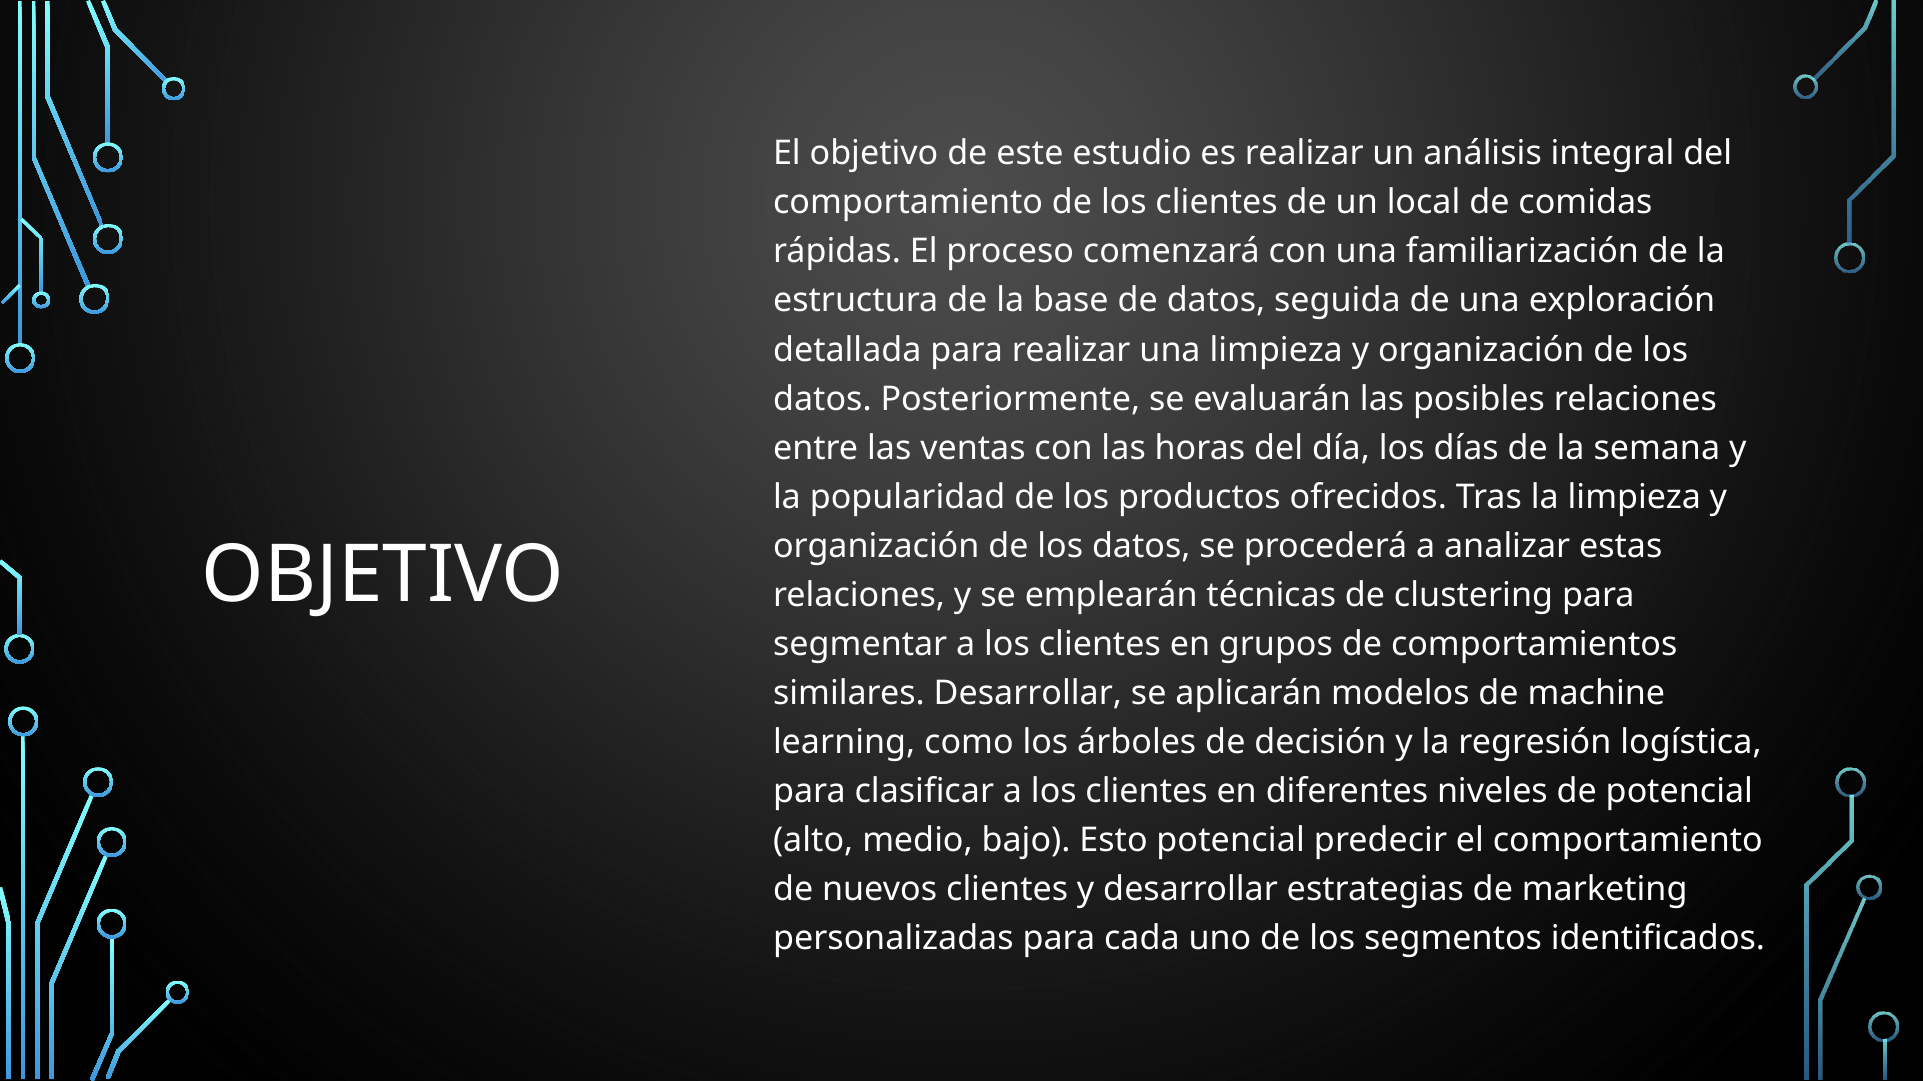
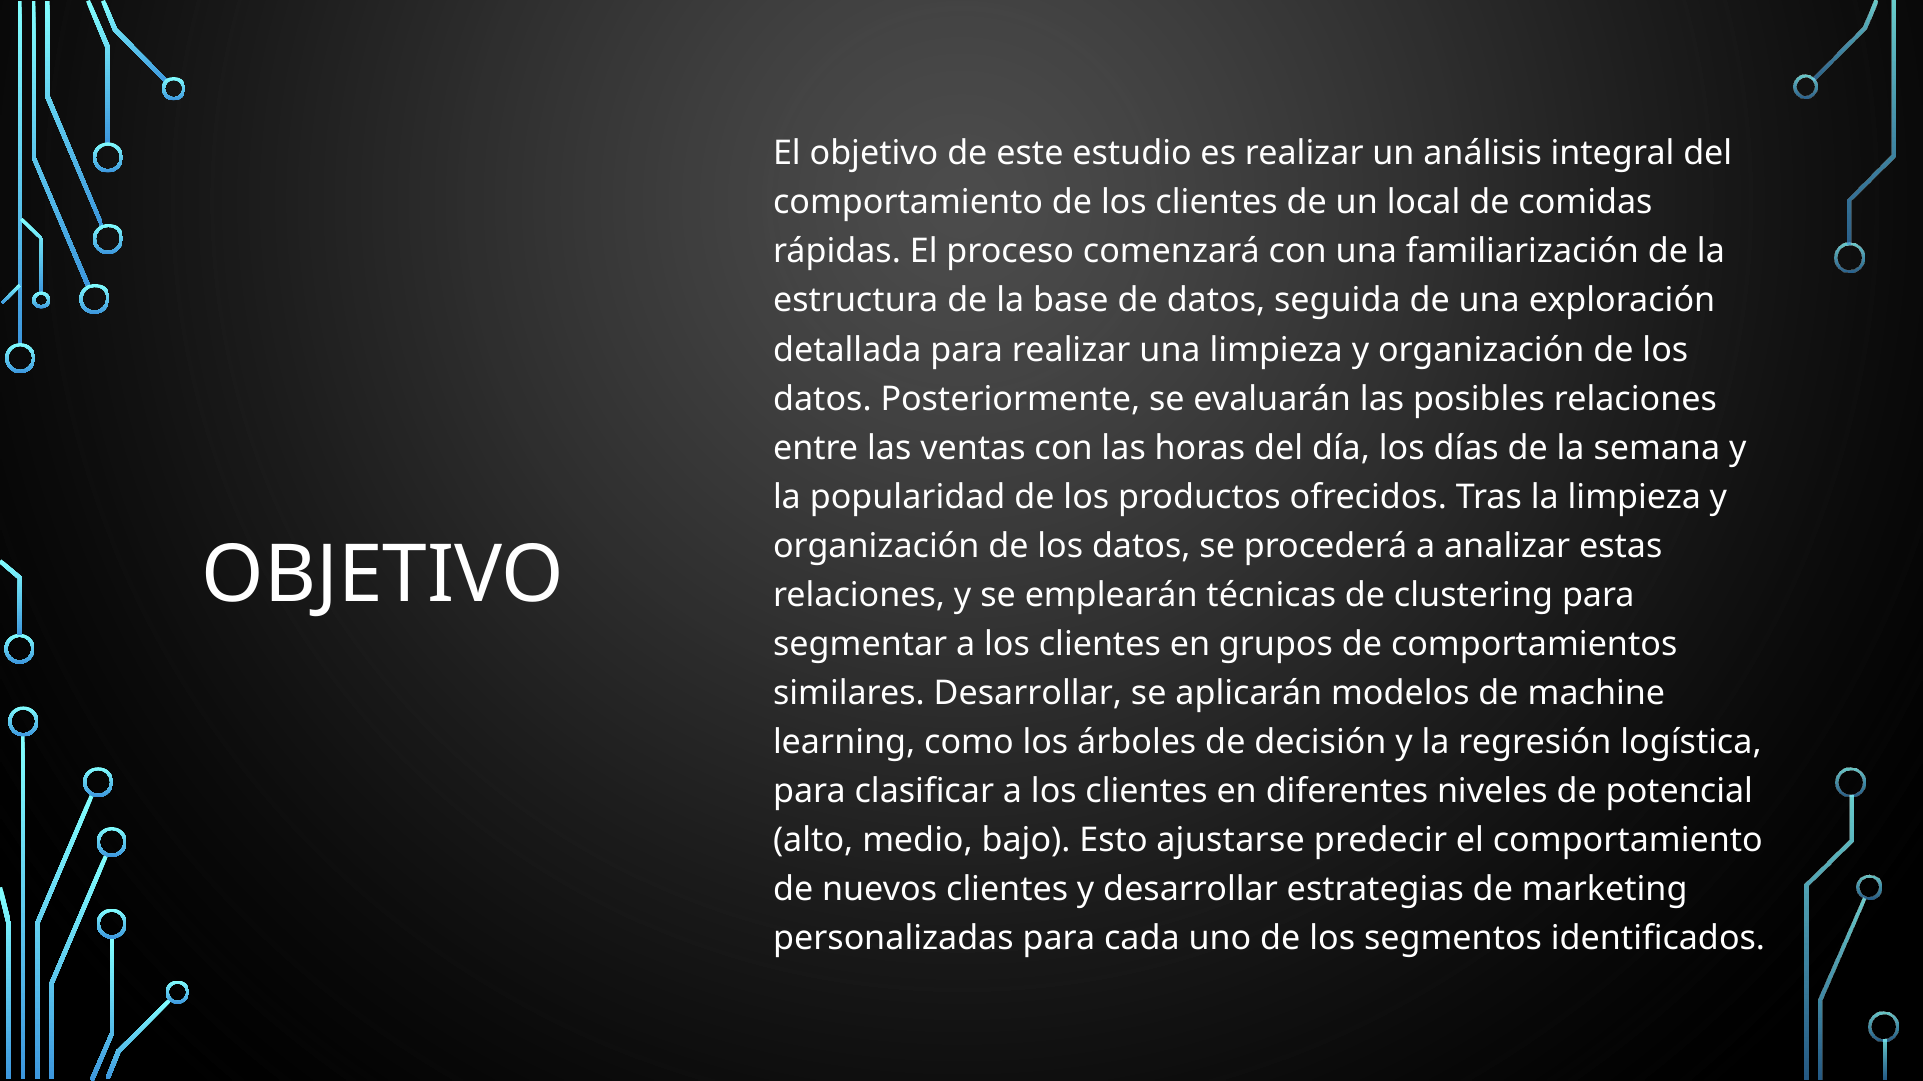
Esto potencial: potencial -> ajustarse (1231, 841)
